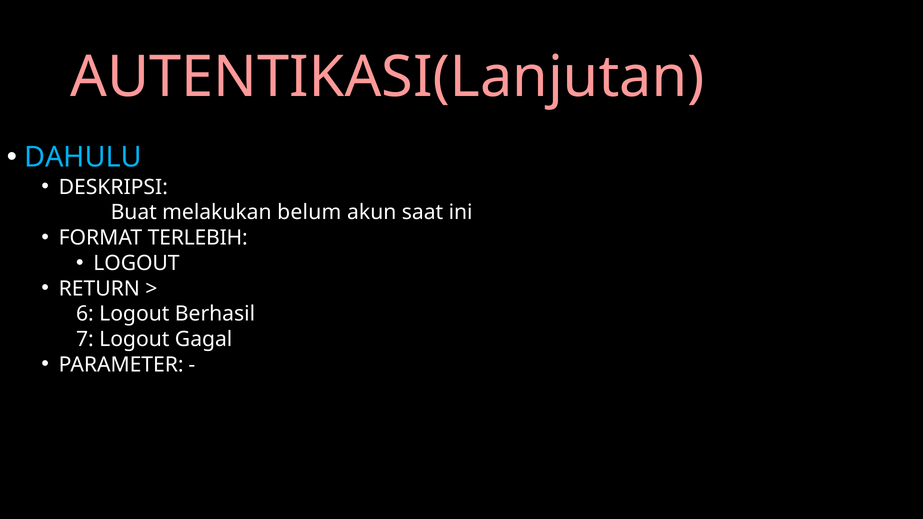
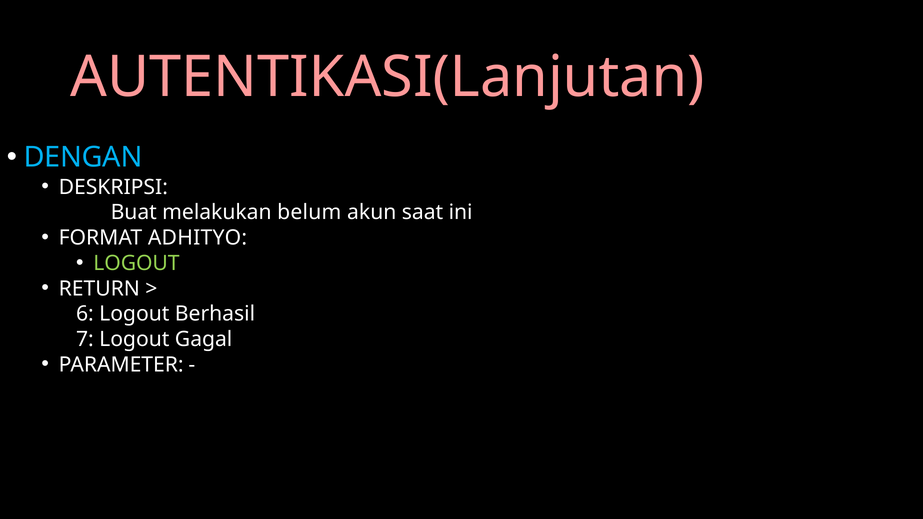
DAHULU: DAHULU -> DENGAN (83, 157)
TERLEBIH: TERLEBIH -> ADHITYO (197, 238)
LOGOUT colour: white -> light green (136, 263)
